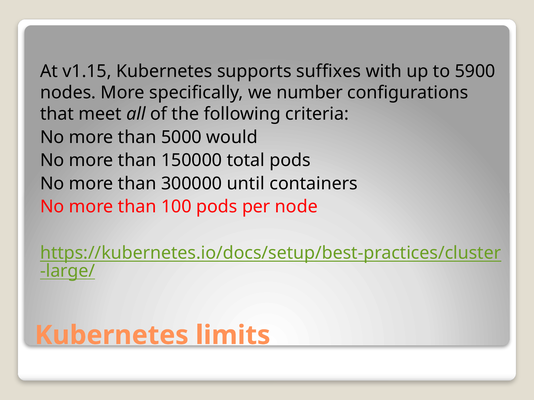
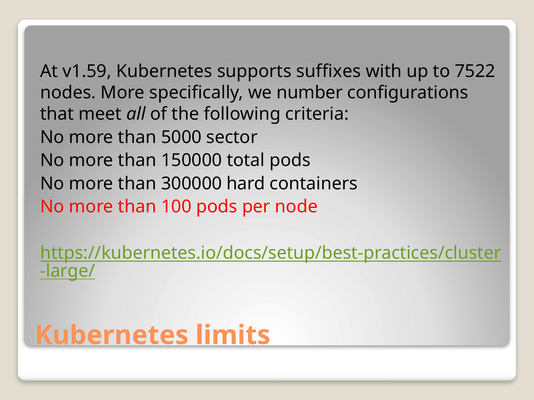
v1.15: v1.15 -> v1.59 (87, 71)
5900: 5900 -> 7522 (475, 71)
would: would -> sector (232, 137)
until: until -> hard (246, 184)
